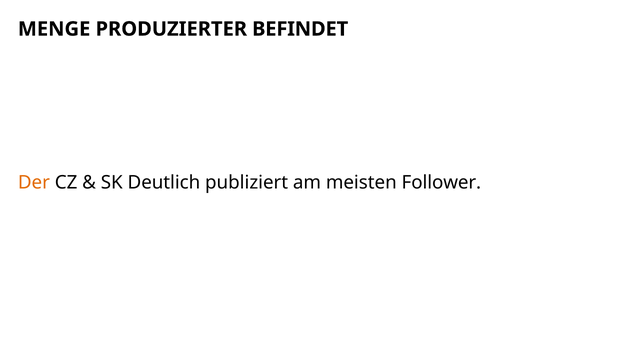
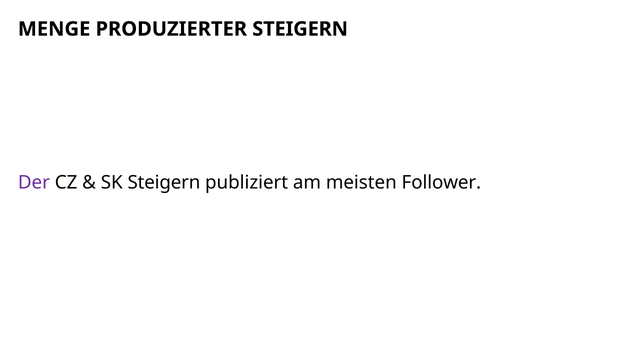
PRODUZIERTER BEFINDET: BEFINDET -> STEIGERN (300, 29)
Der colour: orange -> purple (34, 183)
SK Deutlich: Deutlich -> Steigern (164, 183)
